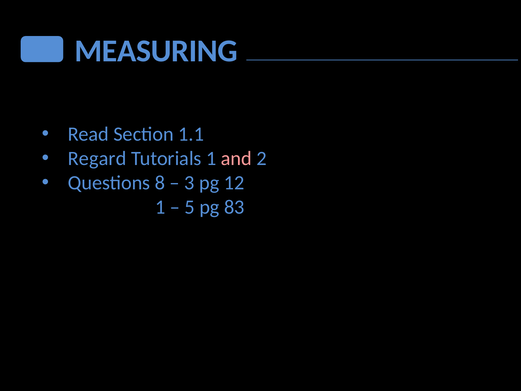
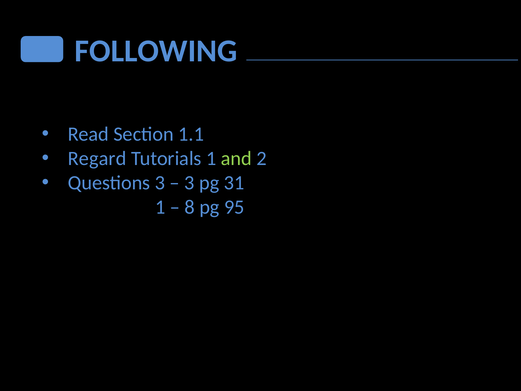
MEASURING: MEASURING -> FOLLOWING (156, 51)
and colour: pink -> light green (236, 158)
Questions 8: 8 -> 3 (160, 183)
12: 12 -> 31 (234, 183)
5: 5 -> 8 (190, 207)
83: 83 -> 95 (234, 207)
